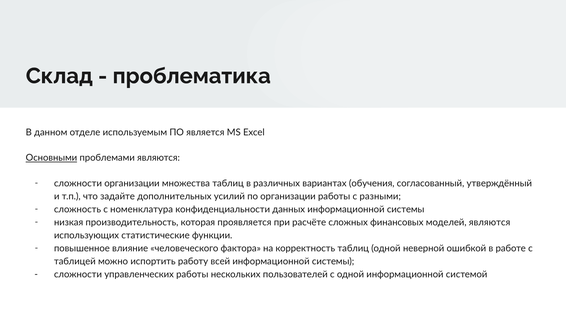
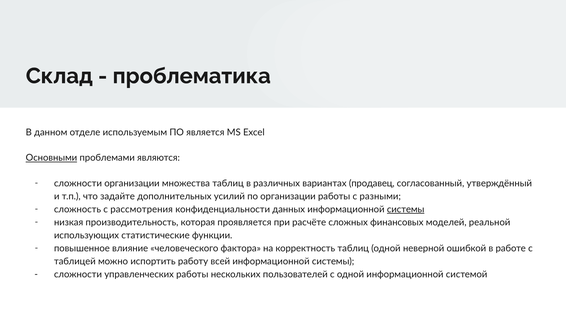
обучения: обучения -> продавец (372, 184)
номенклатура: номенклатура -> рассмотрения (142, 210)
системы underline: none -> present (406, 210)
моделей являются: являются -> реальной (490, 223)
